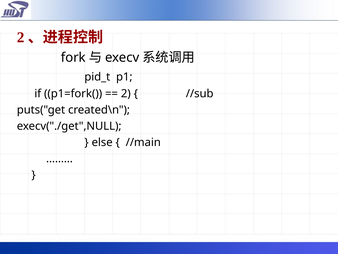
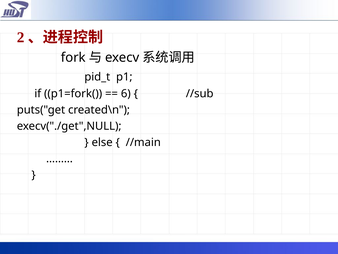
2: 2 -> 6 (126, 93)
